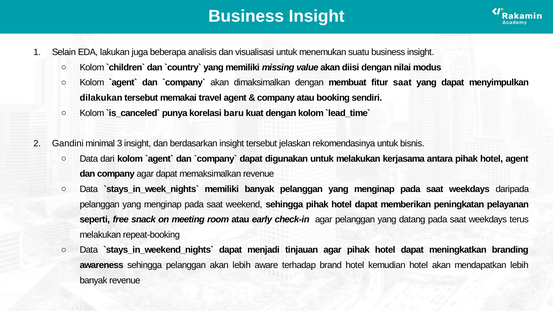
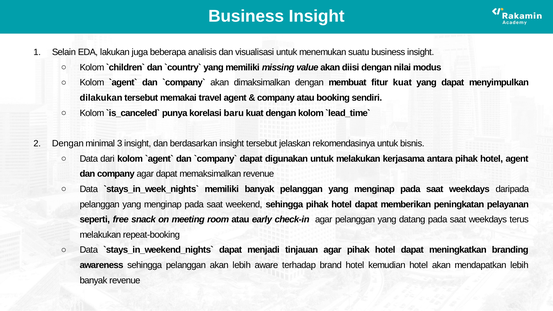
fitur saat: saat -> kuat (402, 83)
Gandini: Gandini -> Dengan (68, 143)
